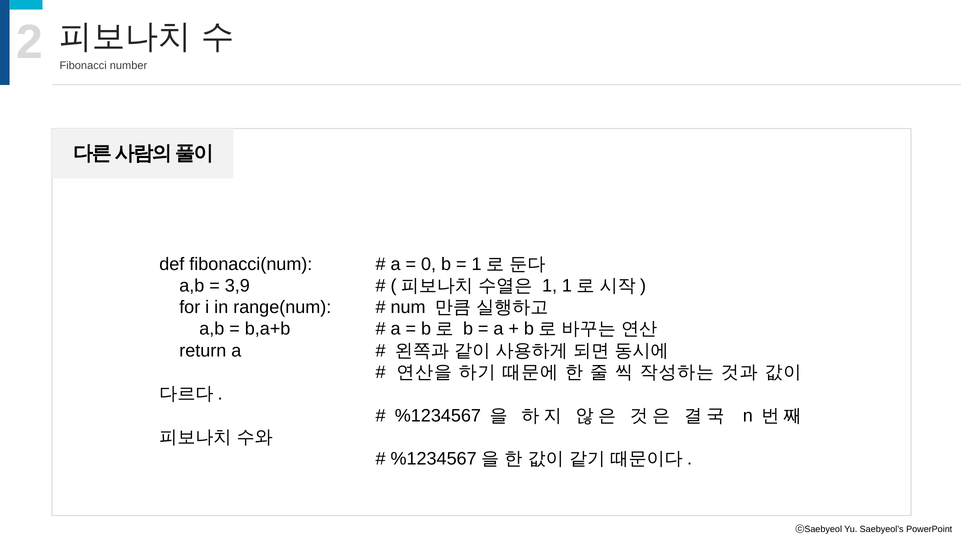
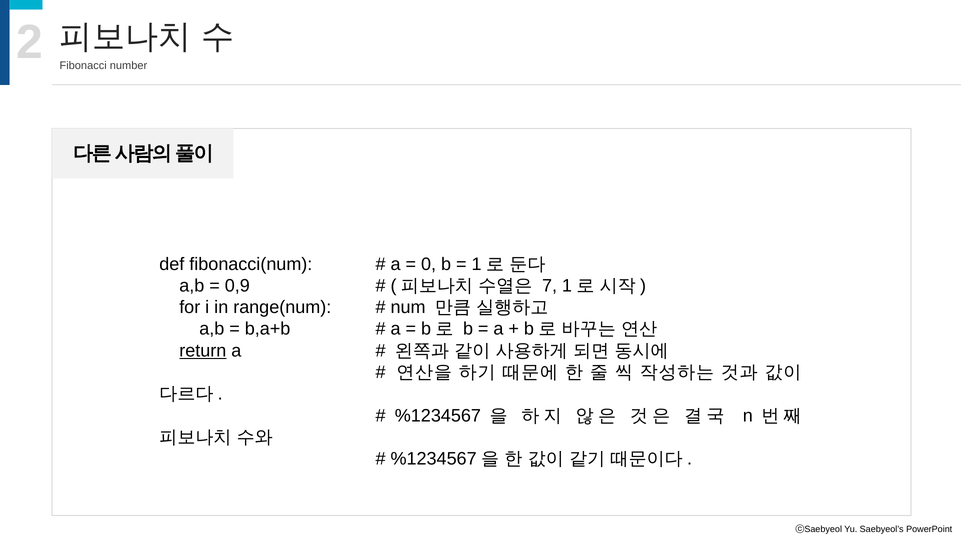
3,9: 3,9 -> 0,9 (237, 286)
1: 1 -> 7 (550, 286)
return underline: none -> present (203, 350)
